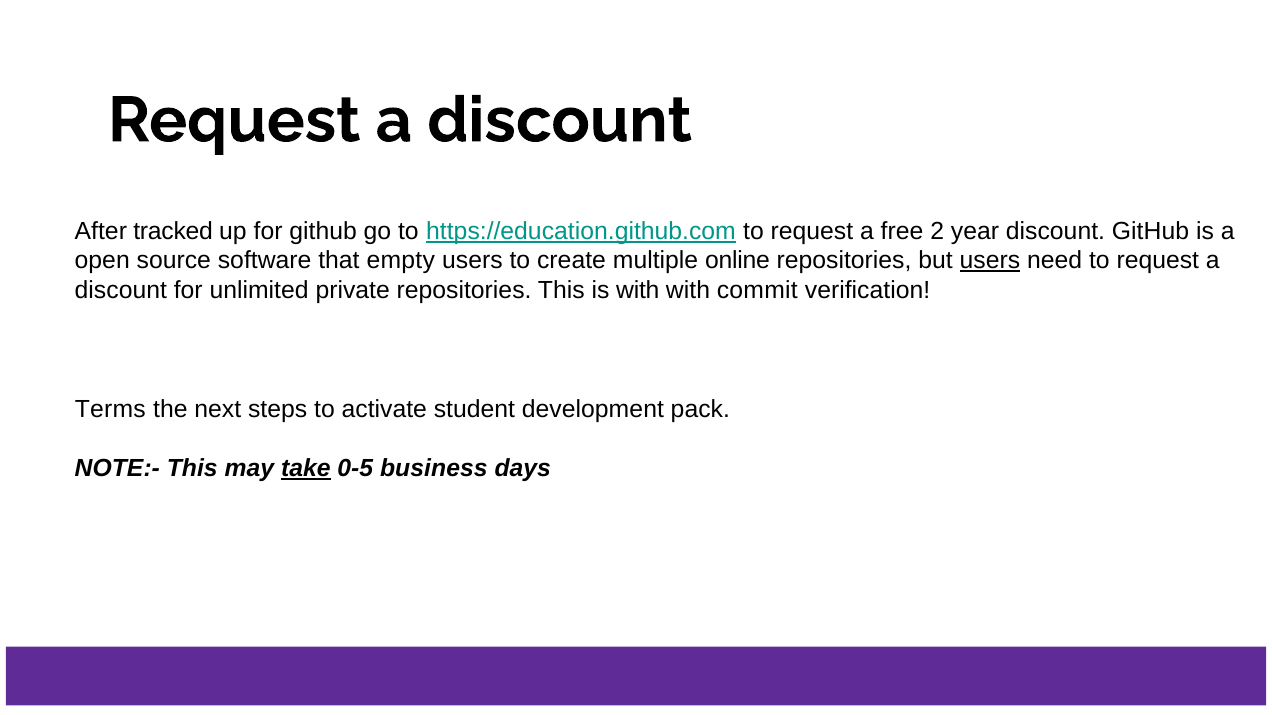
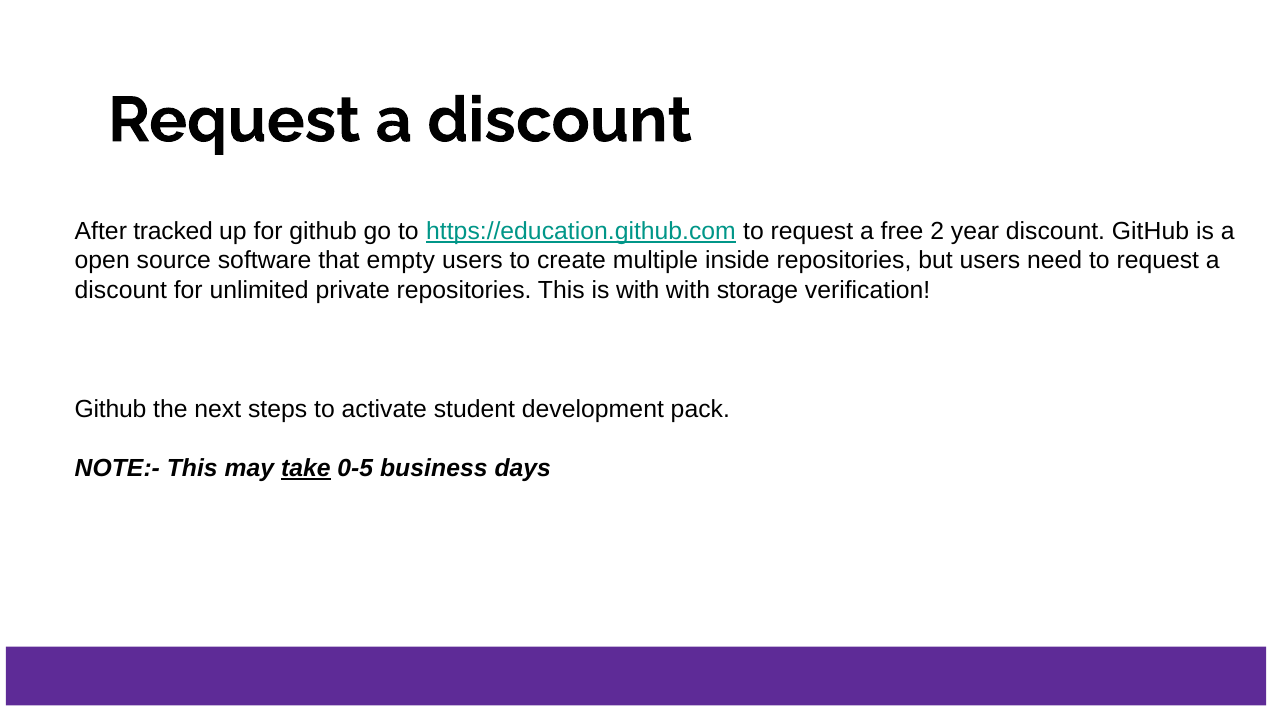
online: online -> inside (737, 261)
users underline: present -> none (990, 261)
commit: commit -> storage (757, 290)
Terms: Terms -> Github (111, 409)
